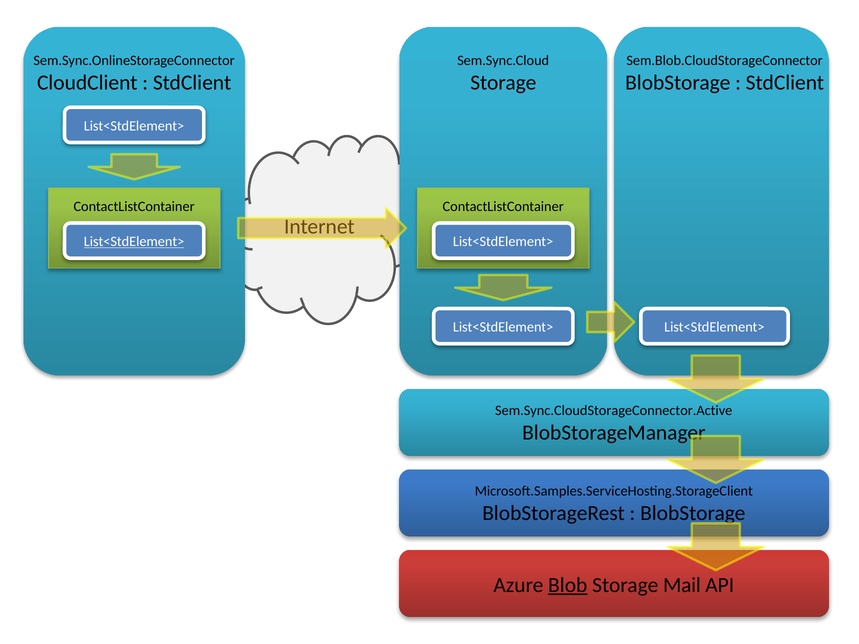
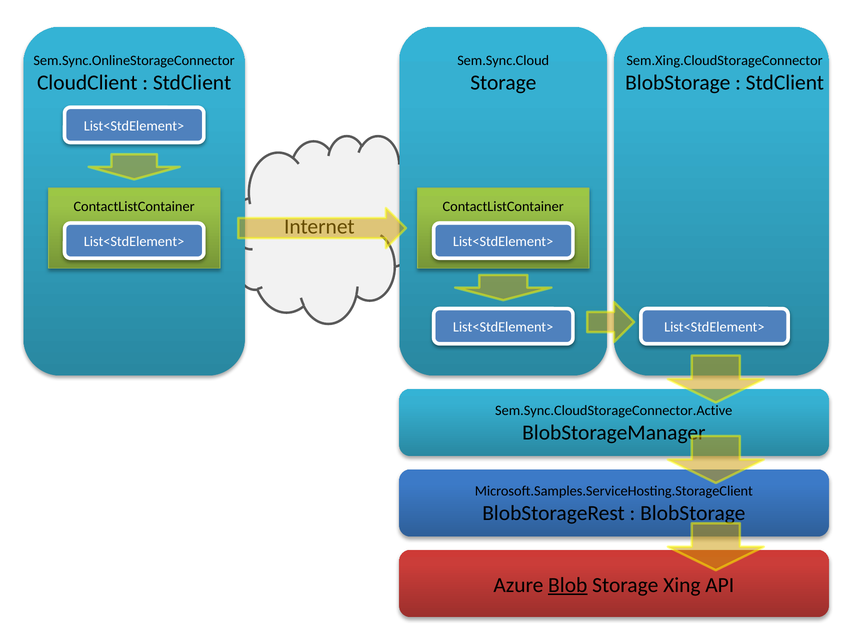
Sem.Blob.CloudStorageConnector: Sem.Blob.CloudStorageConnector -> Sem.Xing.CloudStorageConnector (725, 61)
List<StdElement> underline: present -> none (134, 242)
Mail: Mail -> Xing (682, 585)
